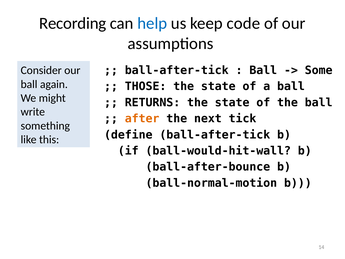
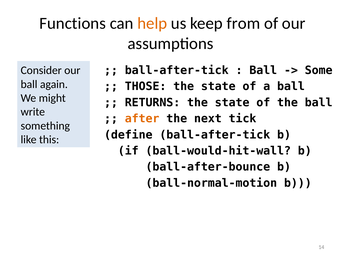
Recording: Recording -> Functions (73, 23)
help colour: blue -> orange (152, 23)
code: code -> from (243, 23)
